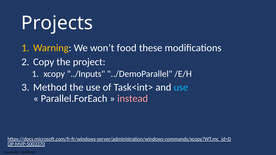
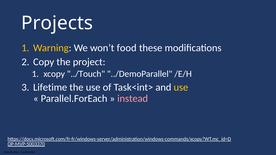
../Inputs: ../Inputs -> ../Touch (86, 74)
Method: Method -> Lifetime (50, 87)
use colour: light blue -> yellow (181, 87)
